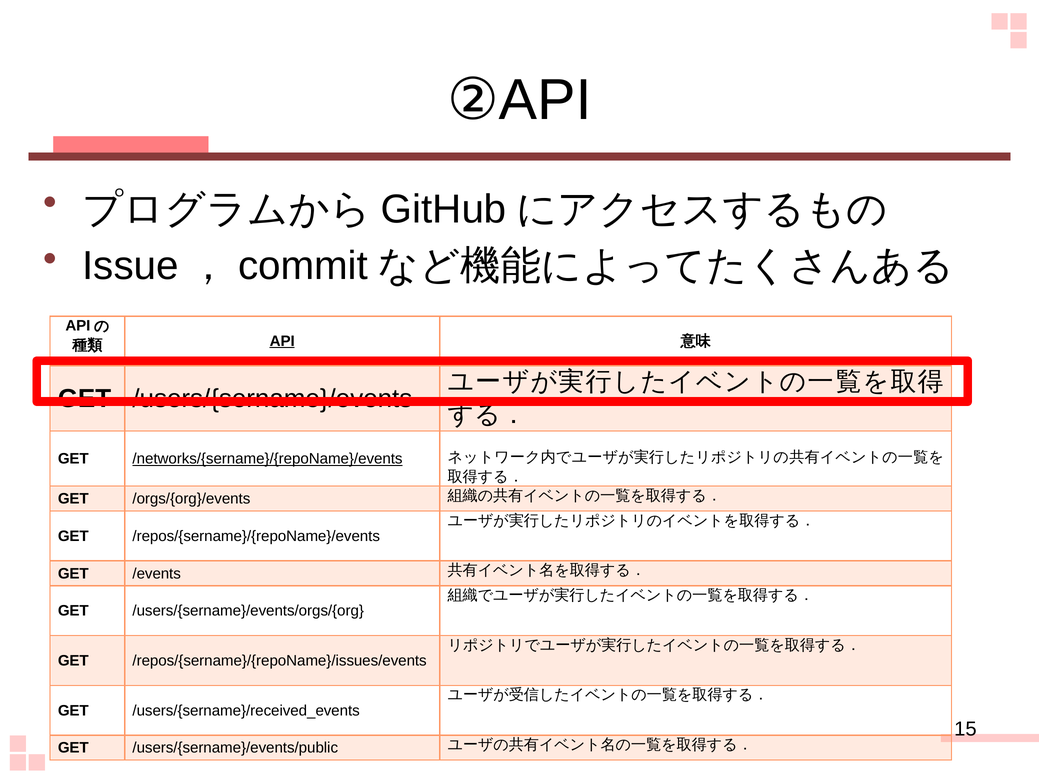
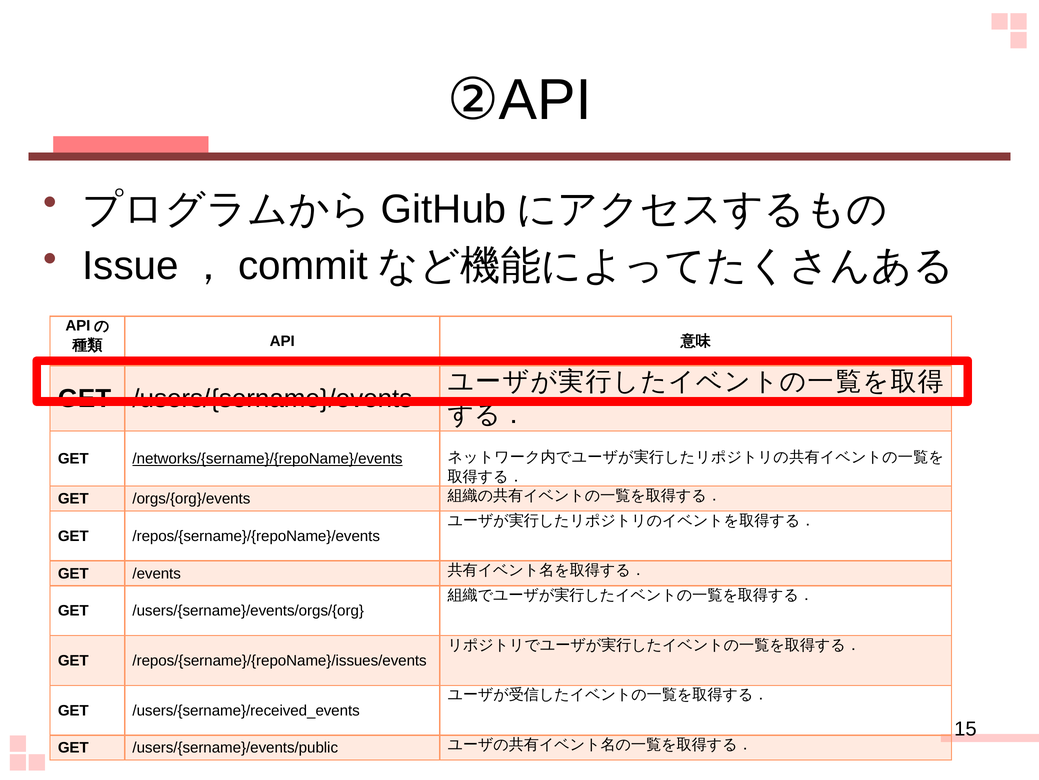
API underline: present -> none (282, 341)
